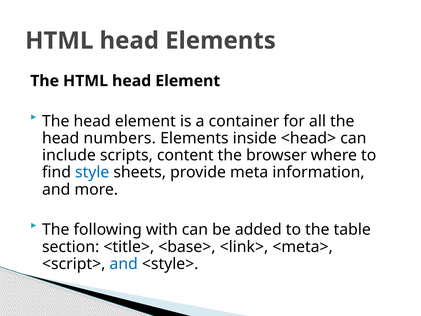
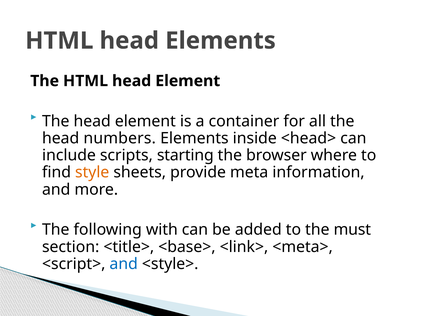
content: content -> starting (185, 155)
style colour: blue -> orange (92, 172)
table: table -> must (352, 230)
